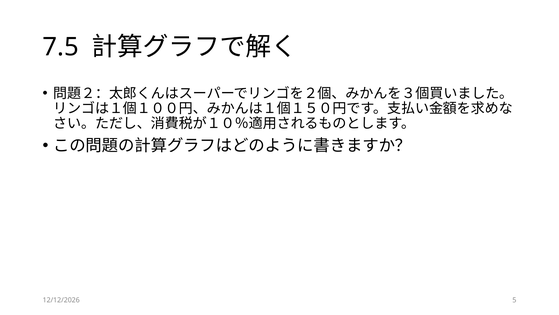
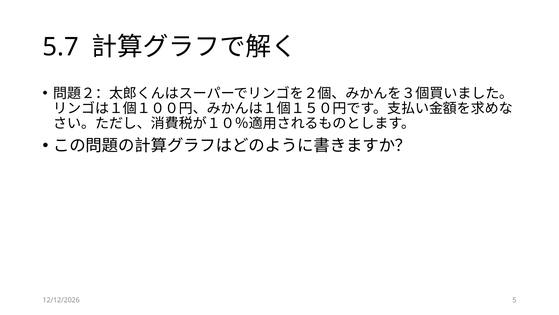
7.5: 7.5 -> 5.7 (61, 47)
